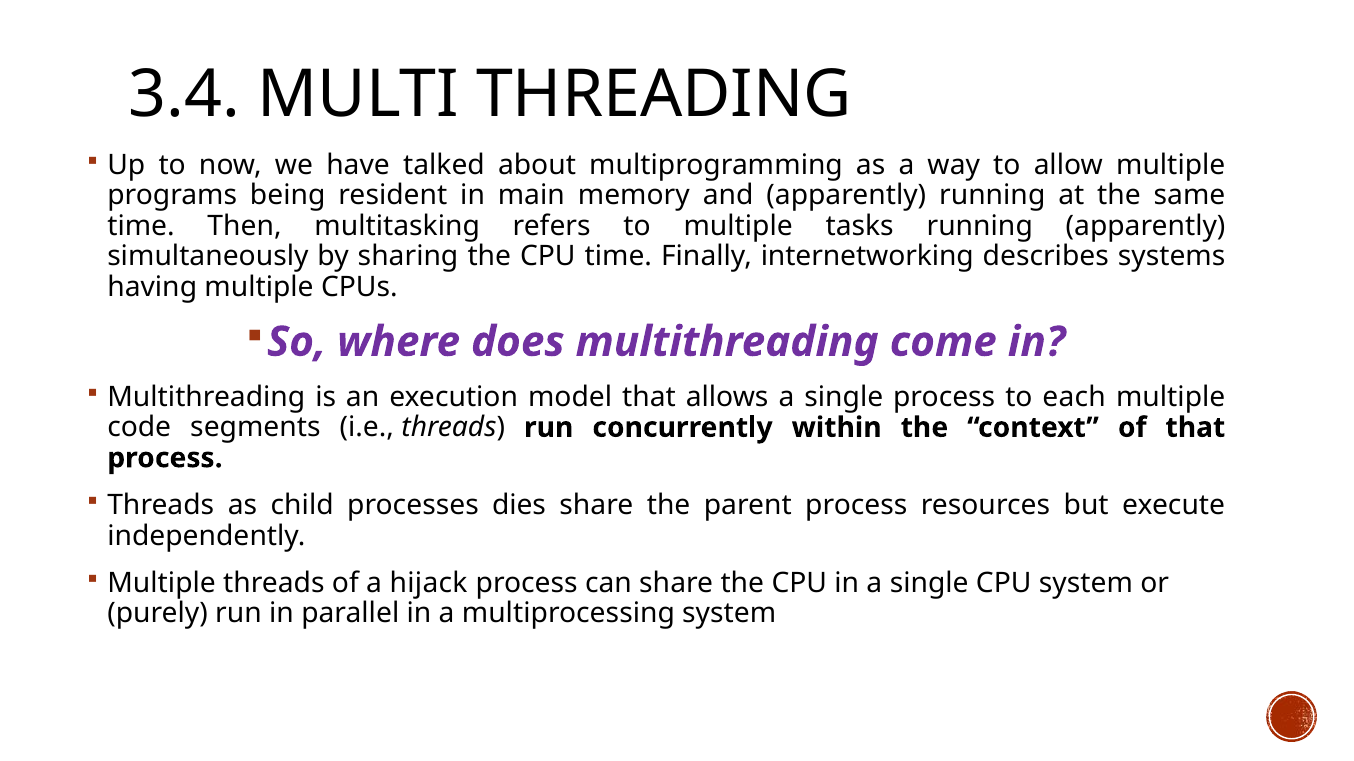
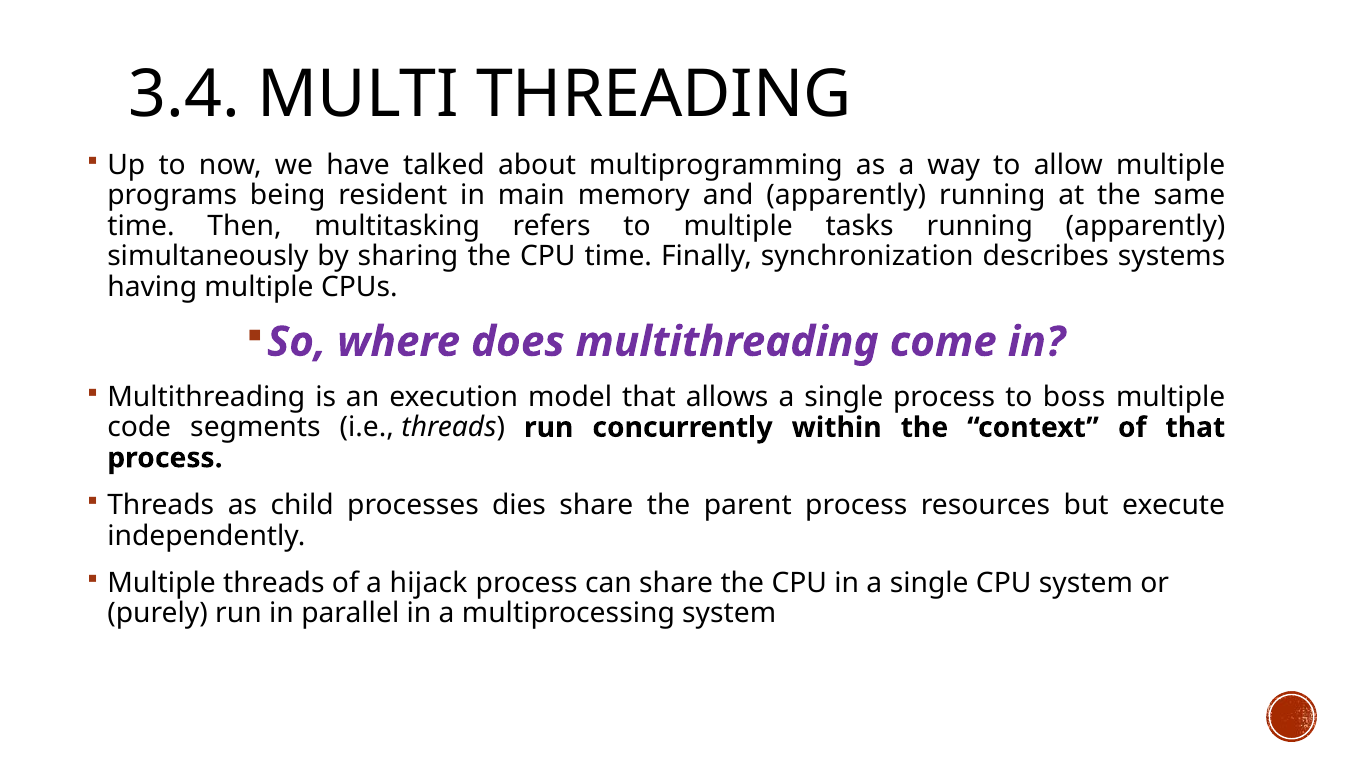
internetworking: internetworking -> synchronization (867, 257)
each: each -> boss (1074, 397)
